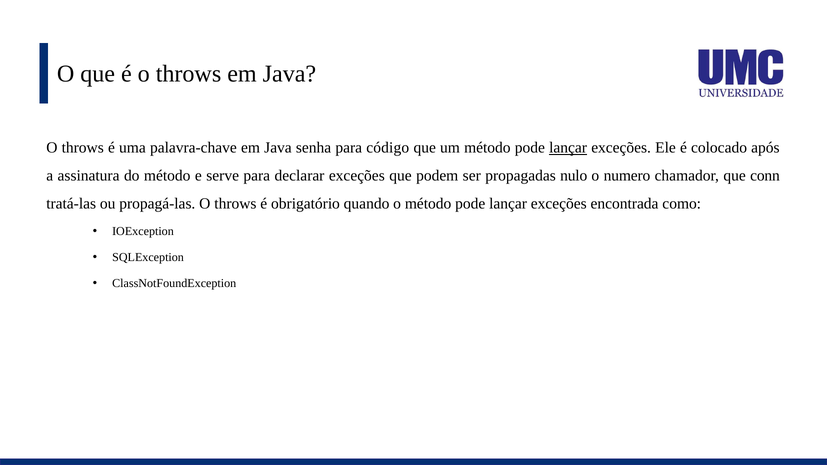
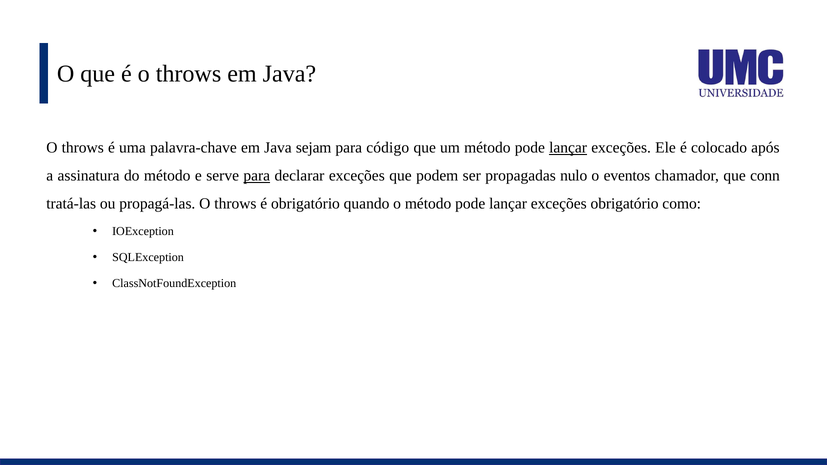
senha: senha -> sejam (314, 148)
para underline: none -> present (257, 176)
numero: numero -> eventos (627, 176)
exceções encontrada: encontrada -> obrigatório (625, 204)
